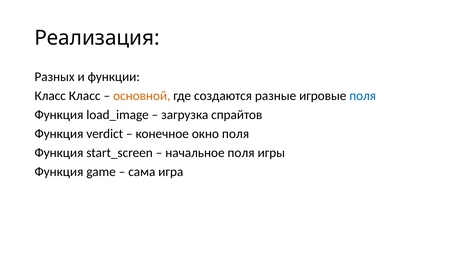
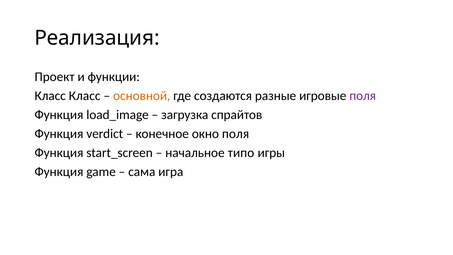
Разных: Разных -> Проект (55, 77)
поля colour: blue -> purple (363, 96)
начальное поля: поля -> типо (241, 153)
